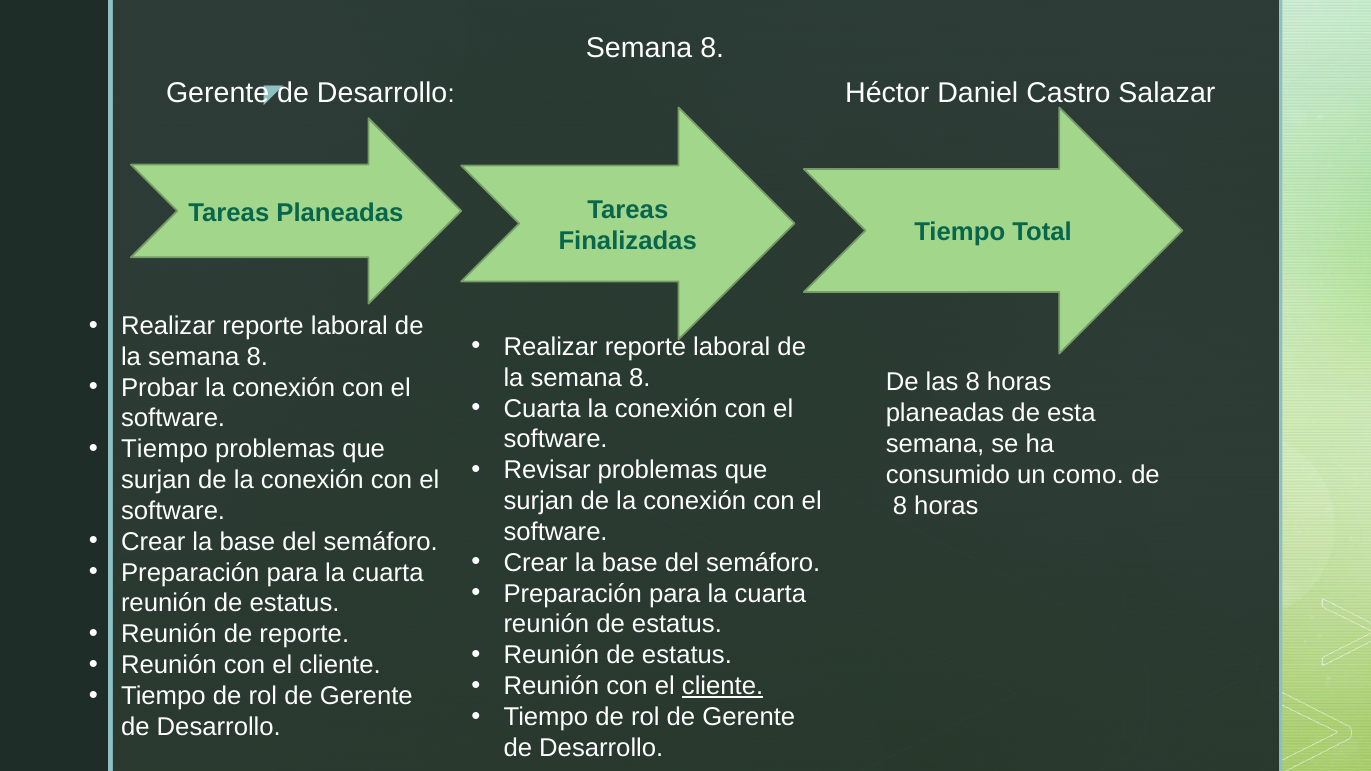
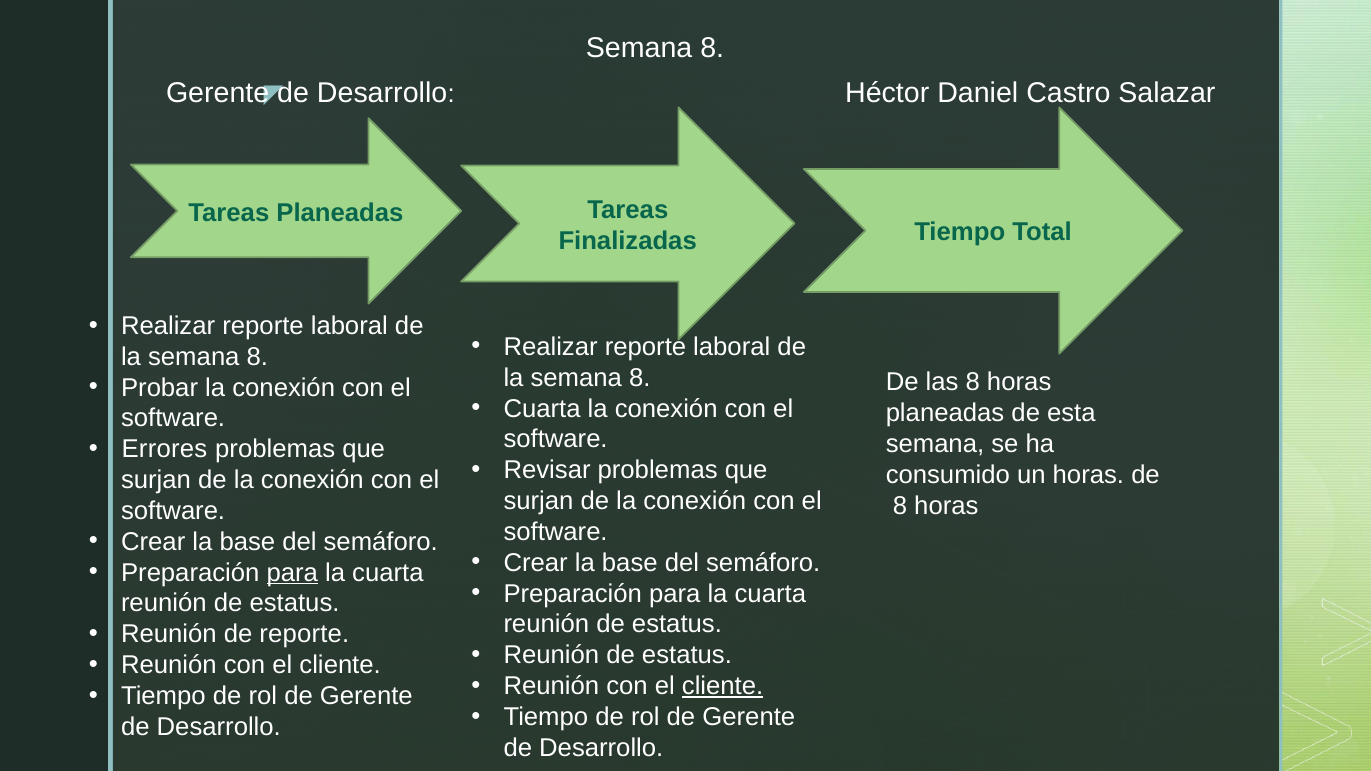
Tiempo: Tiempo -> Errores (164, 449)
un como: como -> horas (1088, 475)
para underline: none -> present (292, 573)
